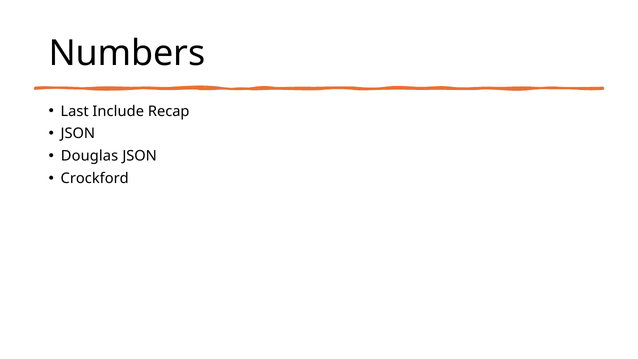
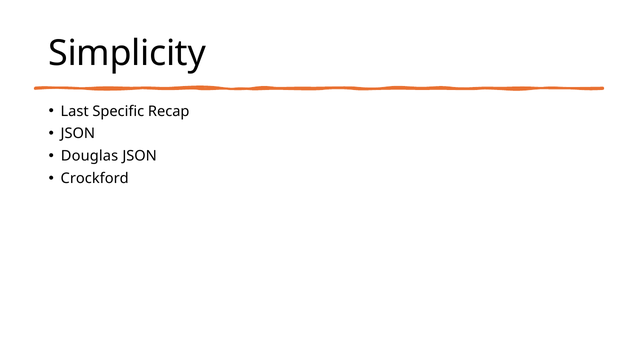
Numbers: Numbers -> Simplicity (127, 54)
Include: Include -> Specific (118, 111)
